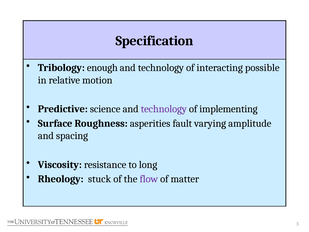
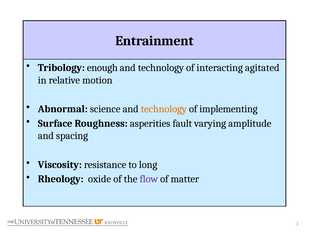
Specification: Specification -> Entrainment (155, 41)
possible: possible -> agitated (262, 68)
Predictive: Predictive -> Abnormal (63, 109)
technology colour: purple -> orange (164, 109)
stuck: stuck -> oxide (100, 179)
